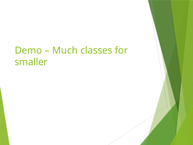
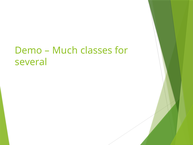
smaller: smaller -> several (31, 62)
